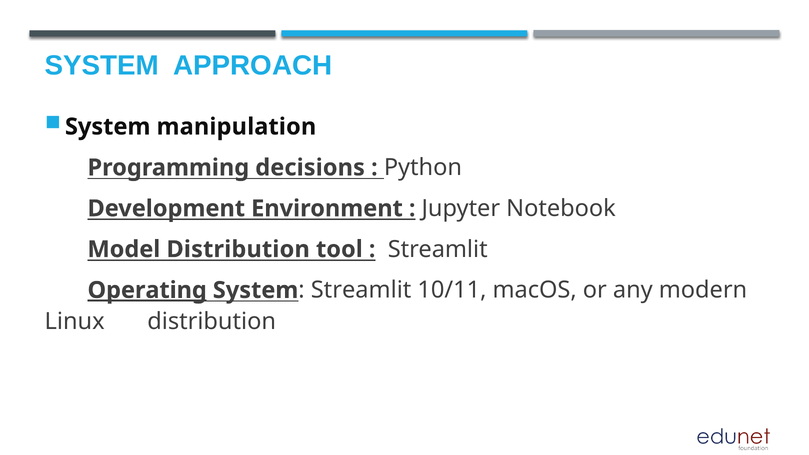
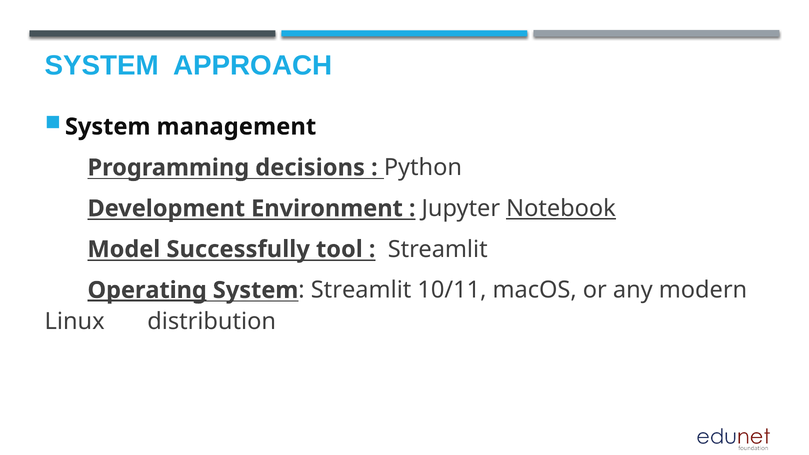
manipulation: manipulation -> management (236, 127)
Notebook underline: none -> present (561, 208)
Model Distribution: Distribution -> Successfully (238, 249)
